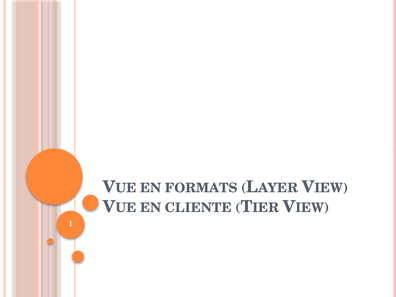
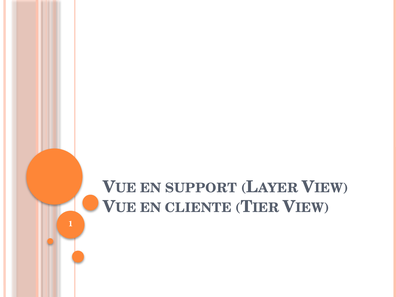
FORMATS: FORMATS -> SUPPORT (201, 188)
